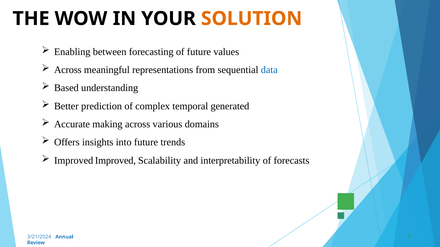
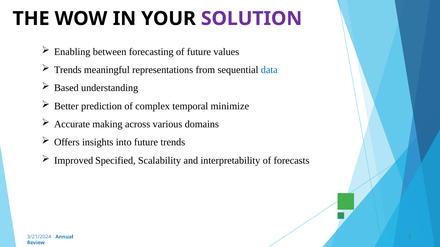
SOLUTION colour: orange -> purple (252, 19)
Across: Across -> Trends (68, 70)
generated: generated -> minimize (230, 106)
Improved Improved: Improved -> Specified (115, 161)
